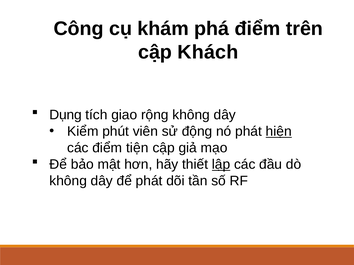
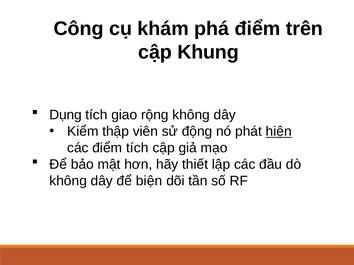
Khách: Khách -> Khung (208, 52)
phút: phút -> thập (116, 132)
điểm tiện: tiện -> tích (137, 148)
lập underline: present -> none (221, 165)
để phát: phát -> biện (149, 181)
